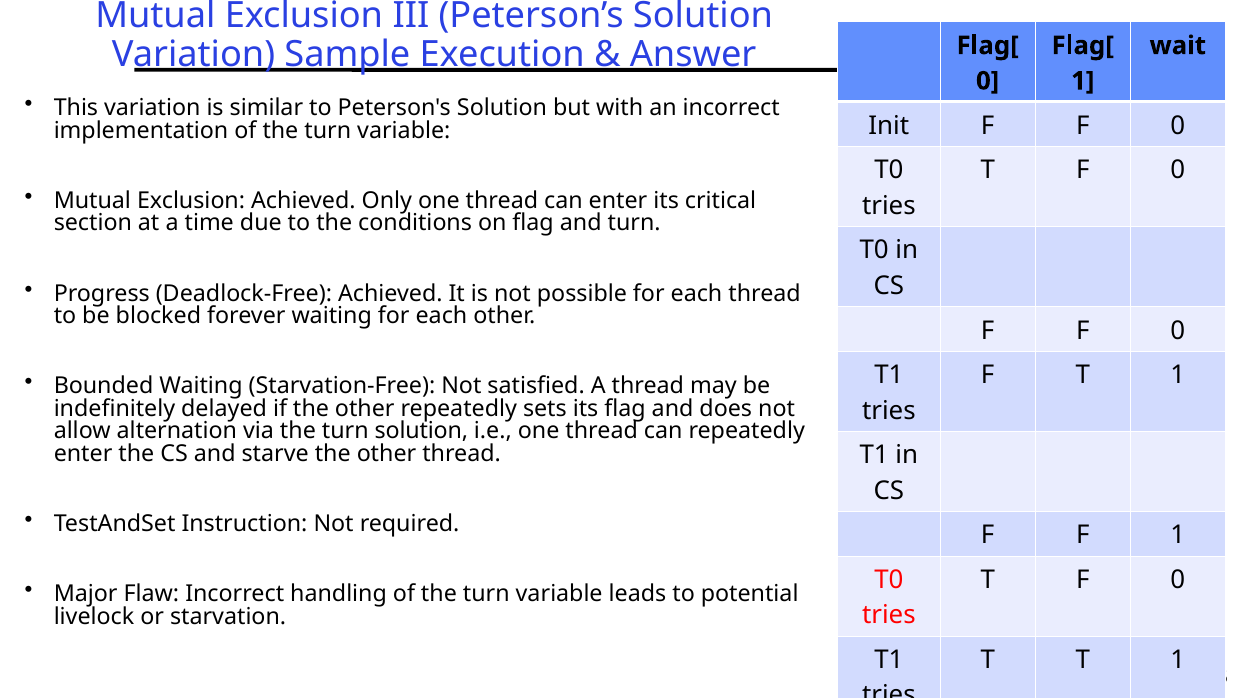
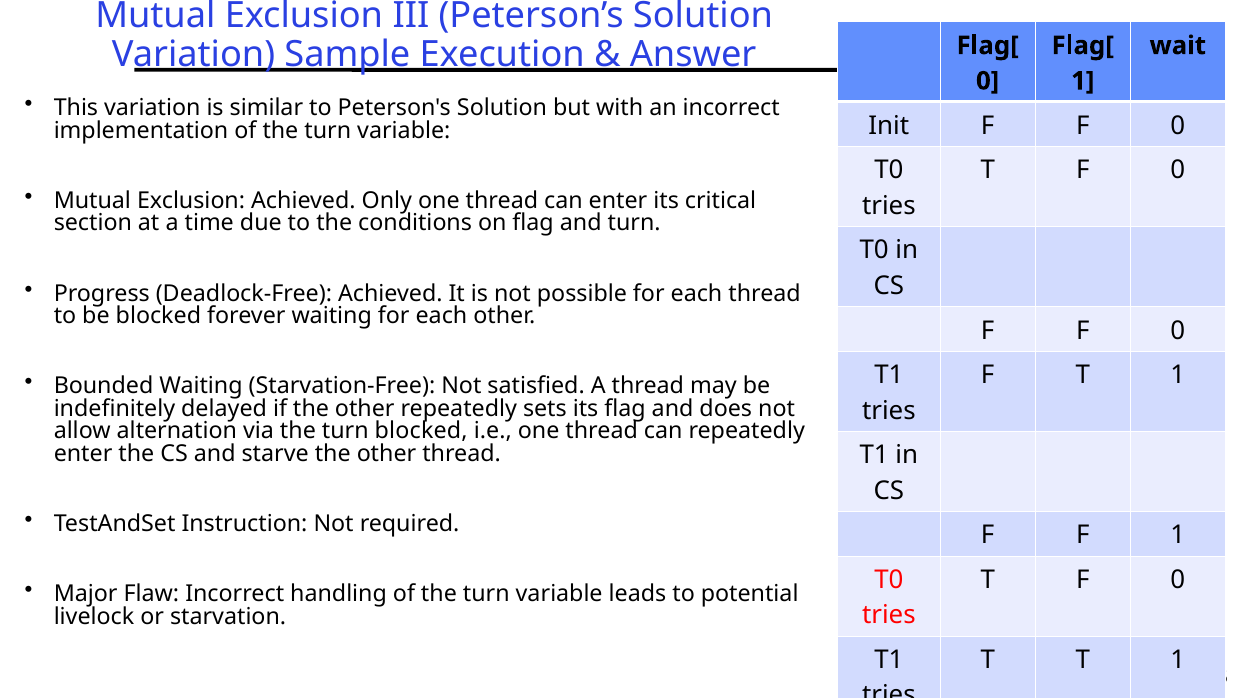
turn solution: solution -> blocked (421, 431)
